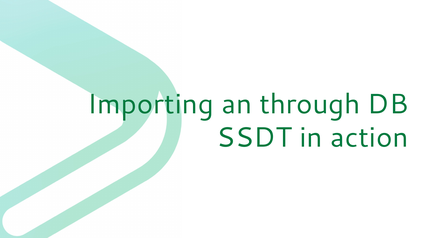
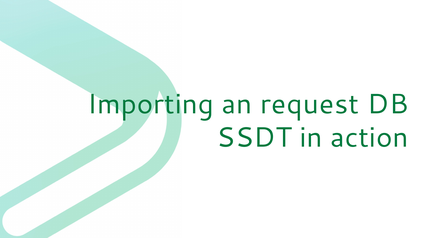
through: through -> request (310, 104)
